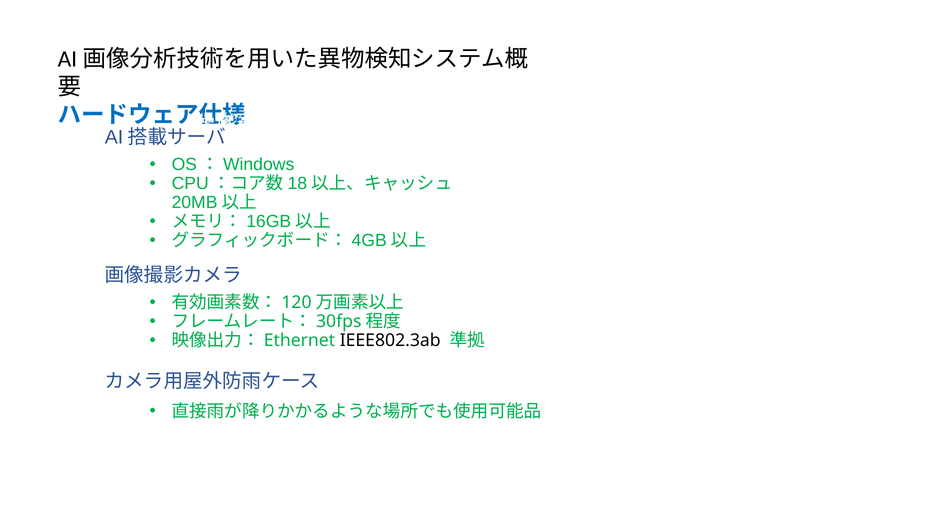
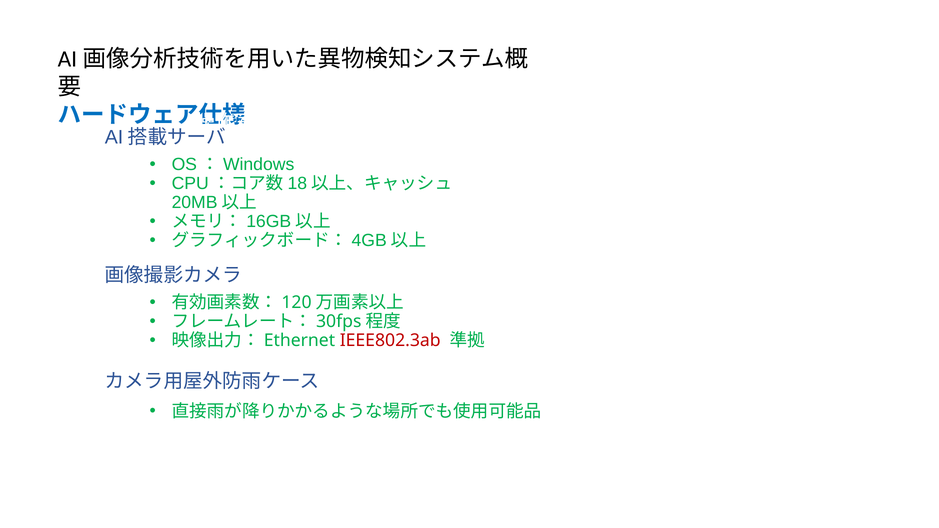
IEEE802.3ab colour: black -> red (390, 341)
